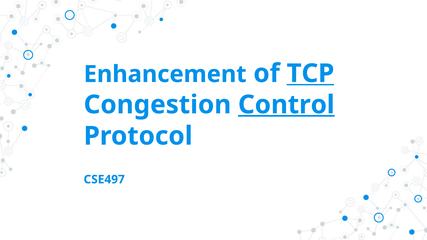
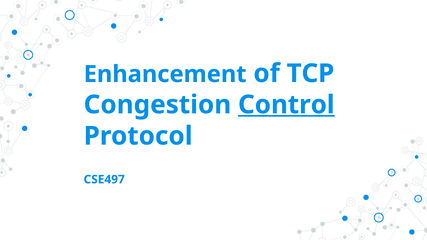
TCP underline: present -> none (310, 73)
